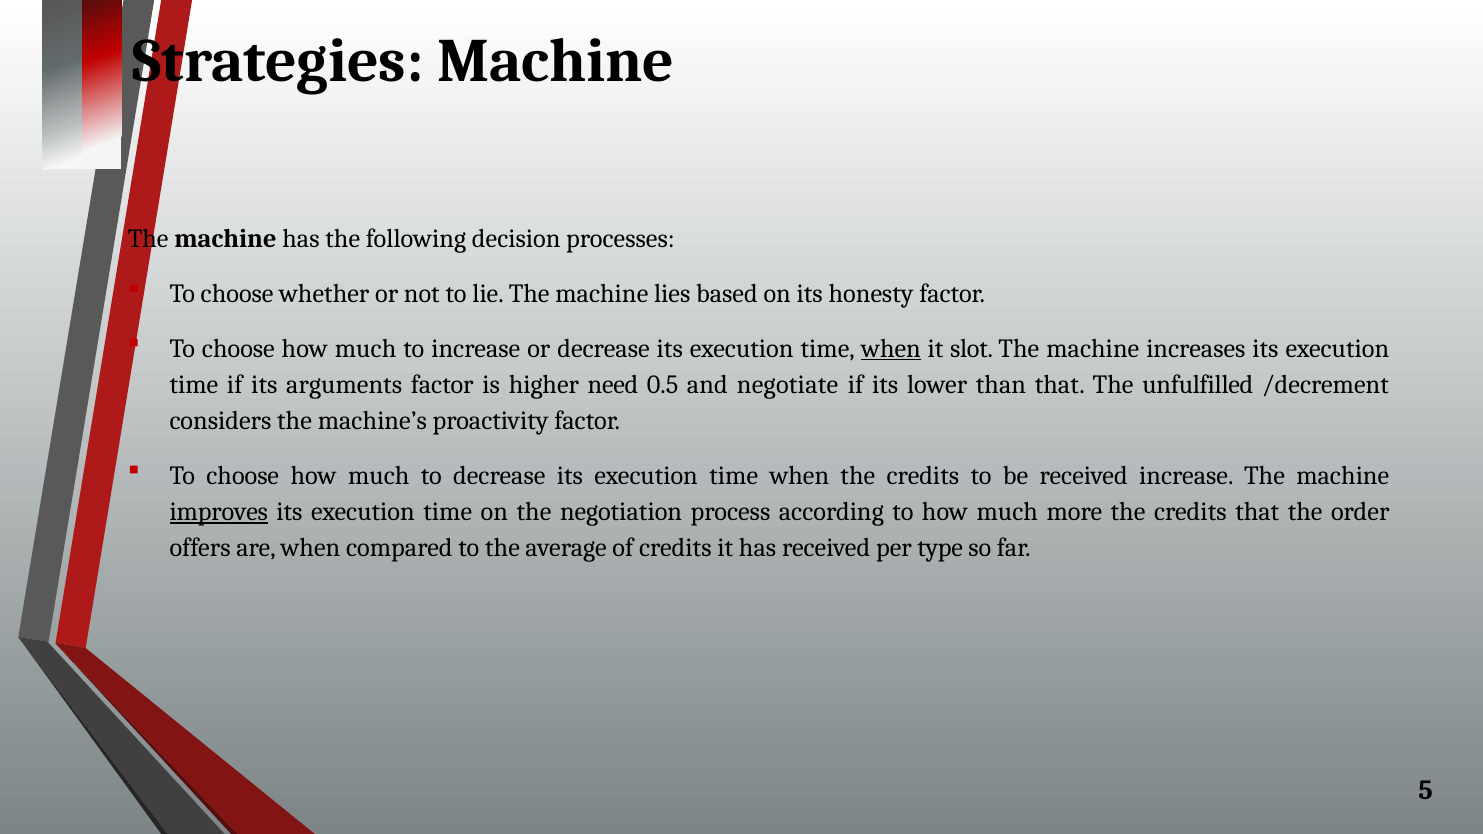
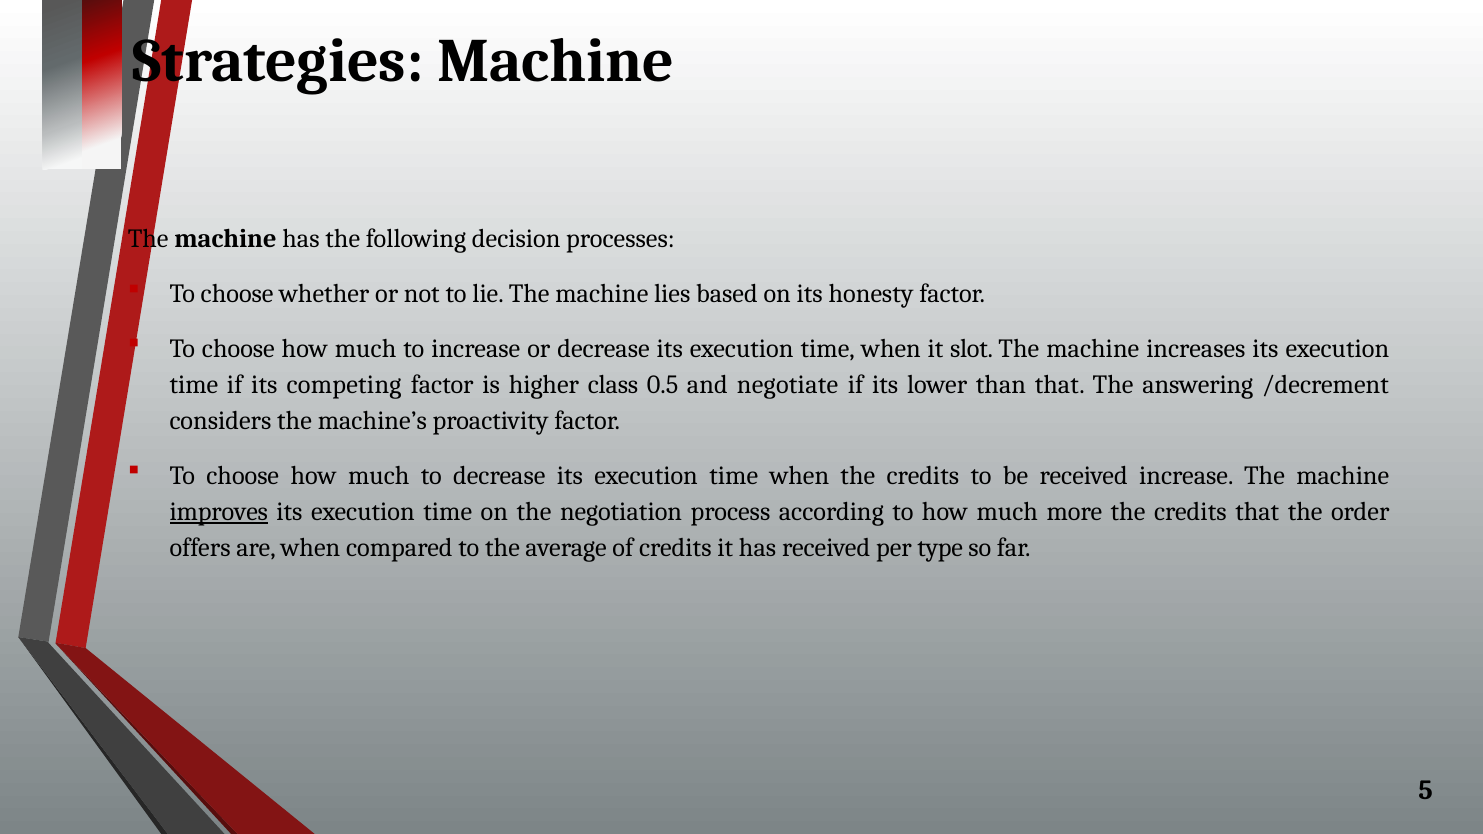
when underline: present -> none (891, 348)
arguments: arguments -> competing (344, 385)
need: need -> class (613, 385)
unfulfilled: unfulfilled -> answering (1198, 385)
